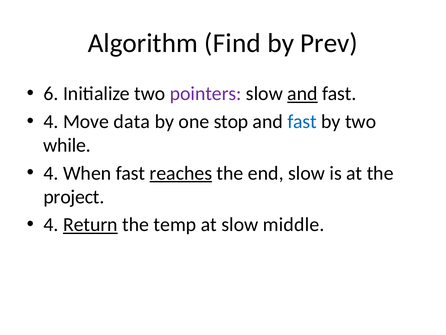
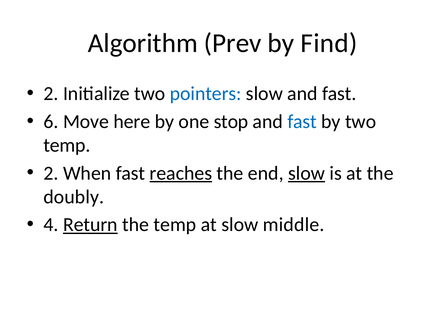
Find: Find -> Prev (233, 43)
Prev: Prev -> Find (329, 43)
6: 6 -> 2 (51, 94)
pointers colour: purple -> blue (206, 94)
and underline: present -> none (302, 94)
4: 4 -> 6 (51, 121)
data: data -> here (132, 121)
while: while -> temp (67, 145)
4: 4 -> 2 (51, 173)
slow underline: none -> present (307, 173)
project: project -> doubly (74, 197)
